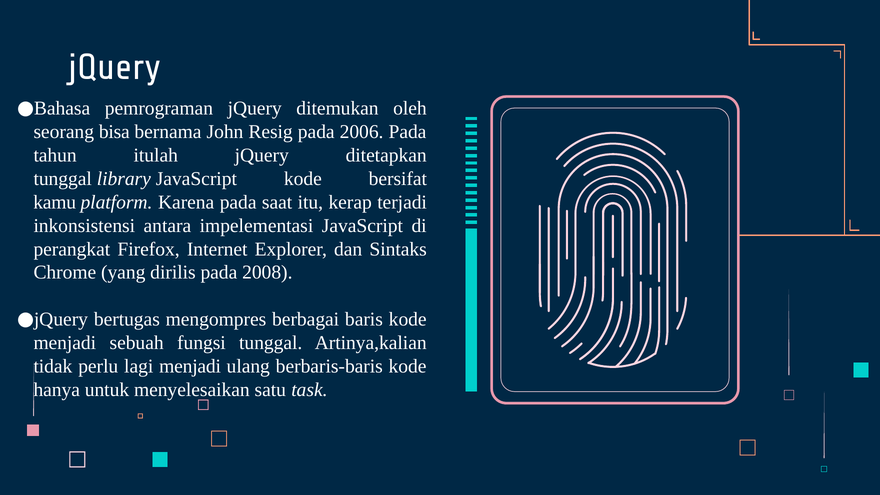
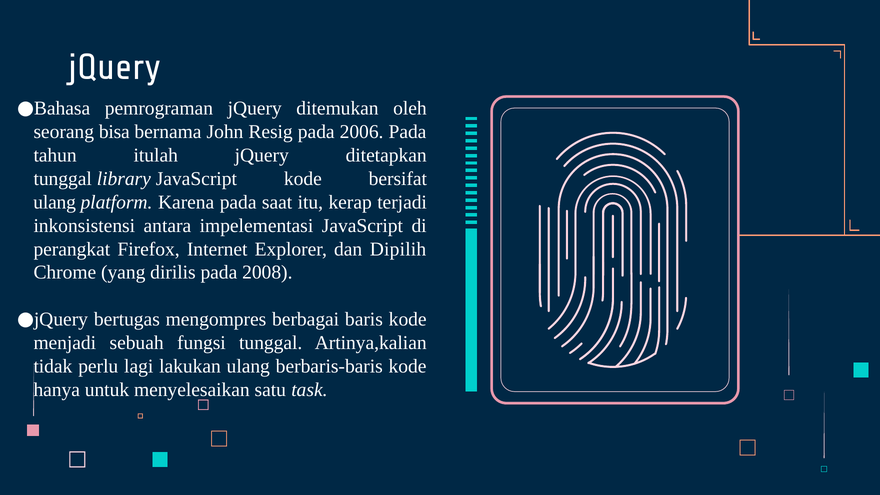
kamu: kamu -> ulang (55, 202)
Sintaks: Sintaks -> Dipilih (398, 249)
lagi menjadi: menjadi -> lakukan (190, 366)
